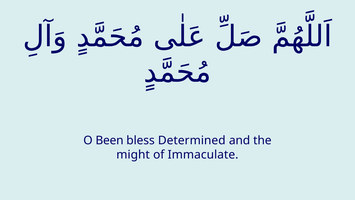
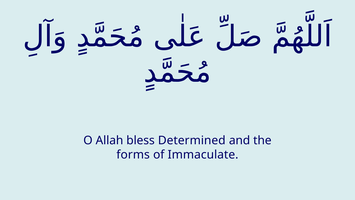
Been: Been -> Allah (109, 140)
might: might -> forms (133, 154)
